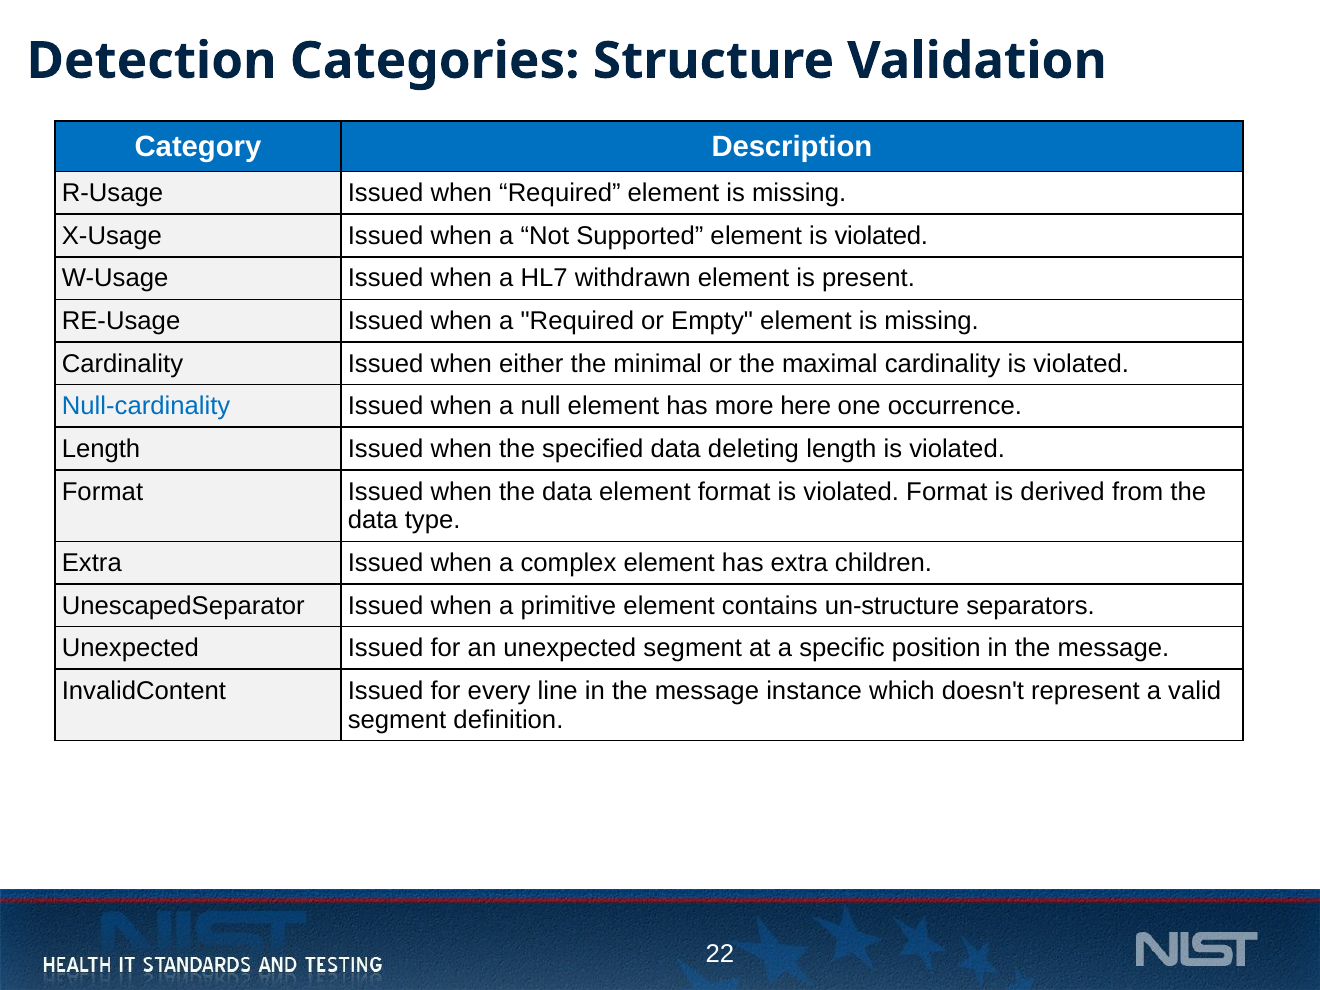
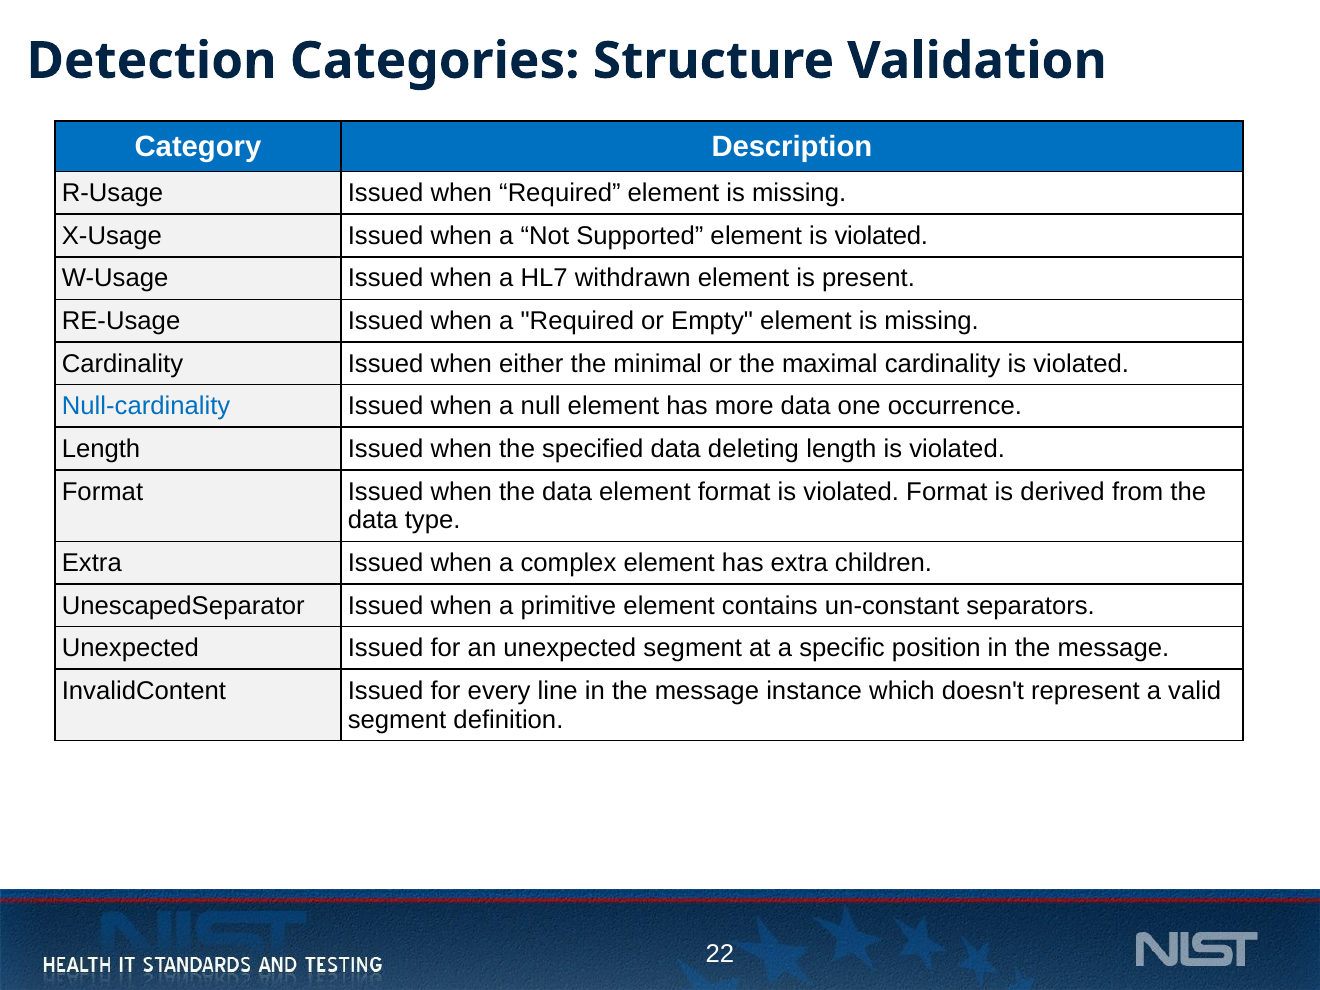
more here: here -> data (806, 406)
un-structure: un-structure -> un-constant (892, 606)
